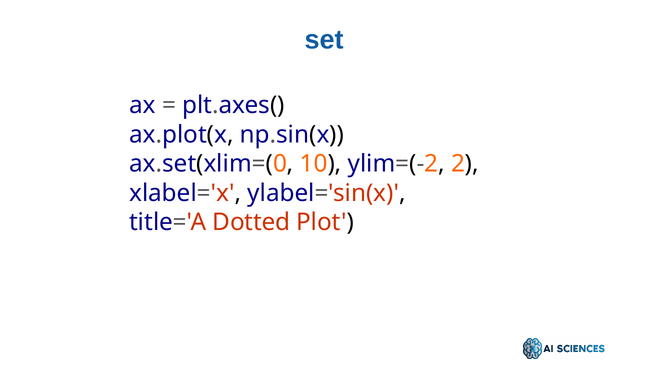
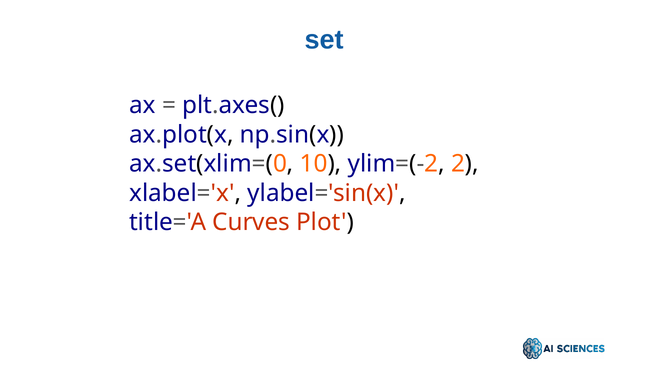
Dotted: Dotted -> Curves (251, 222)
